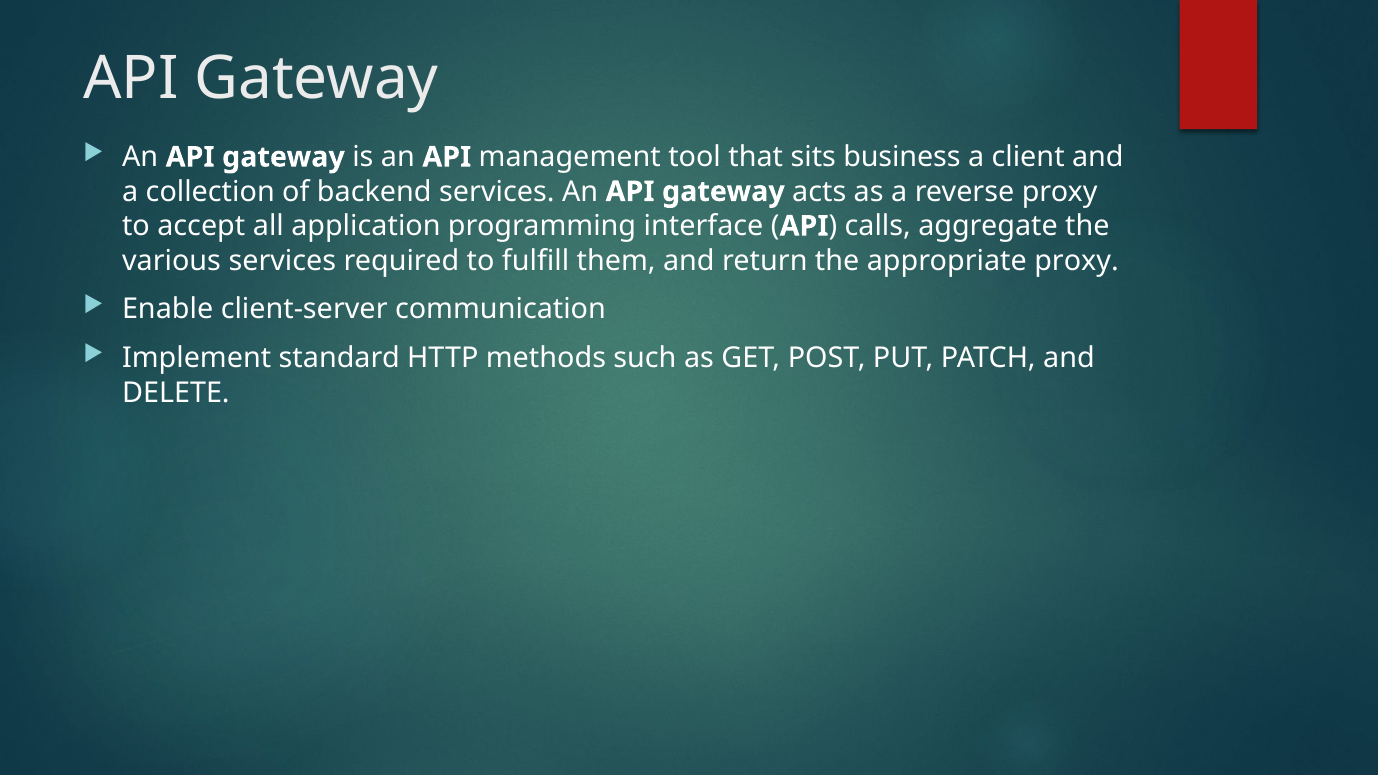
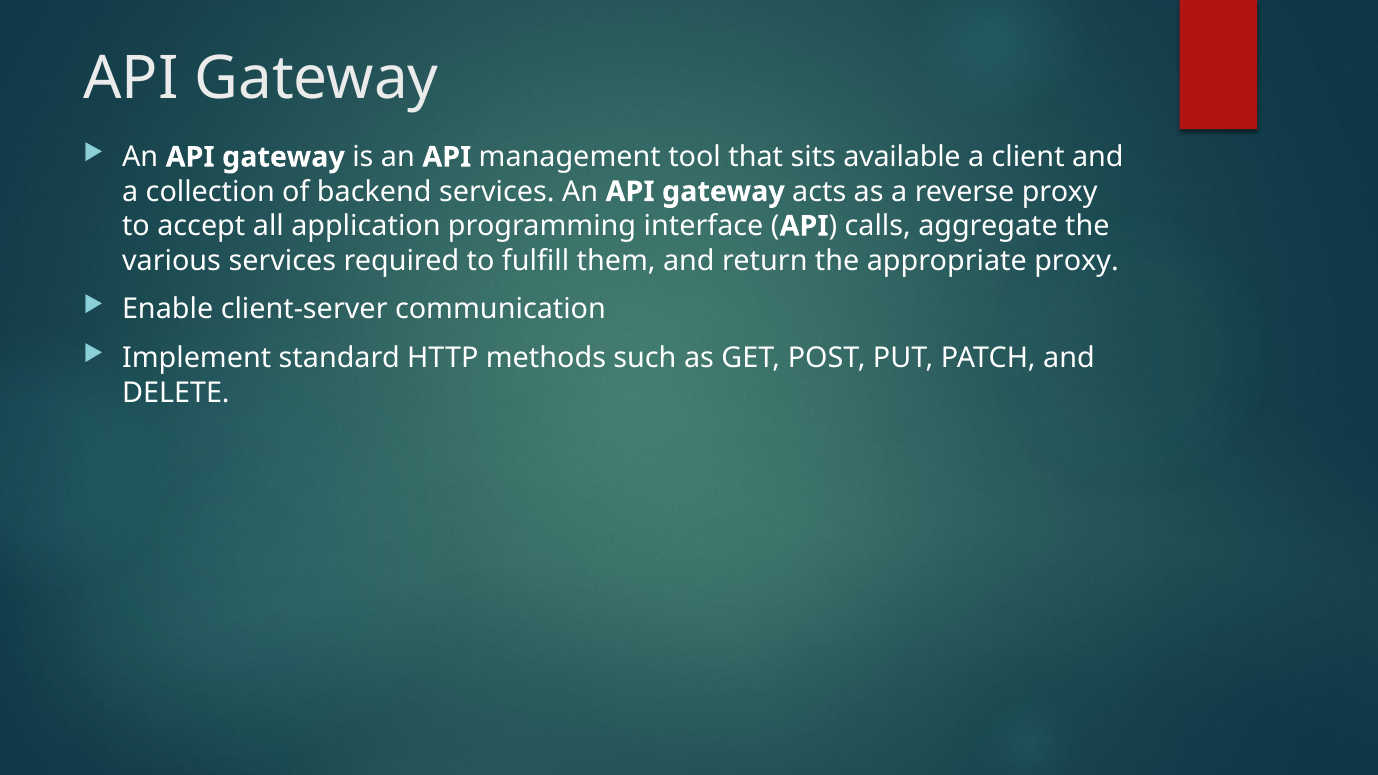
business: business -> available (902, 157)
